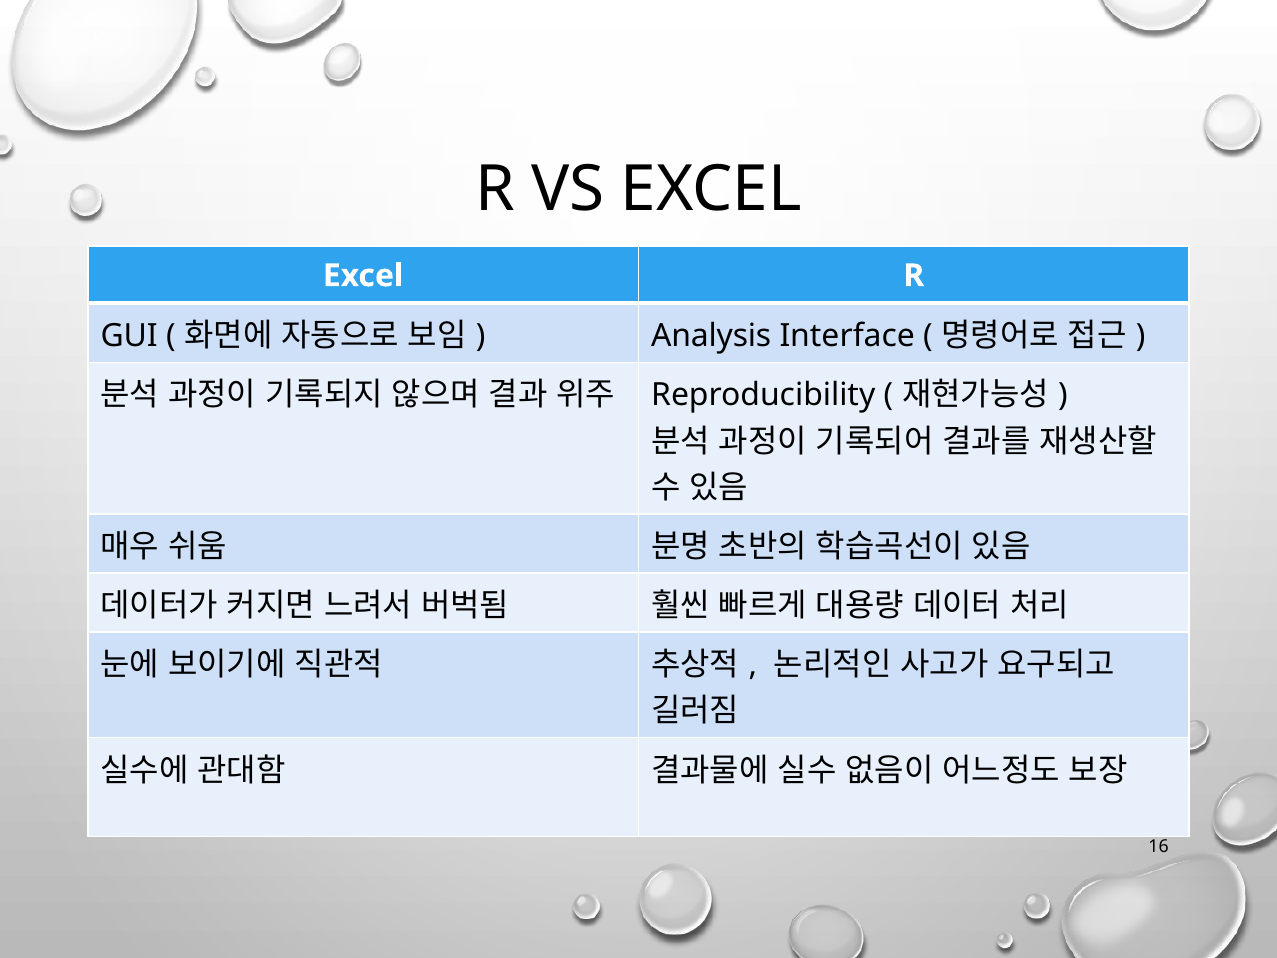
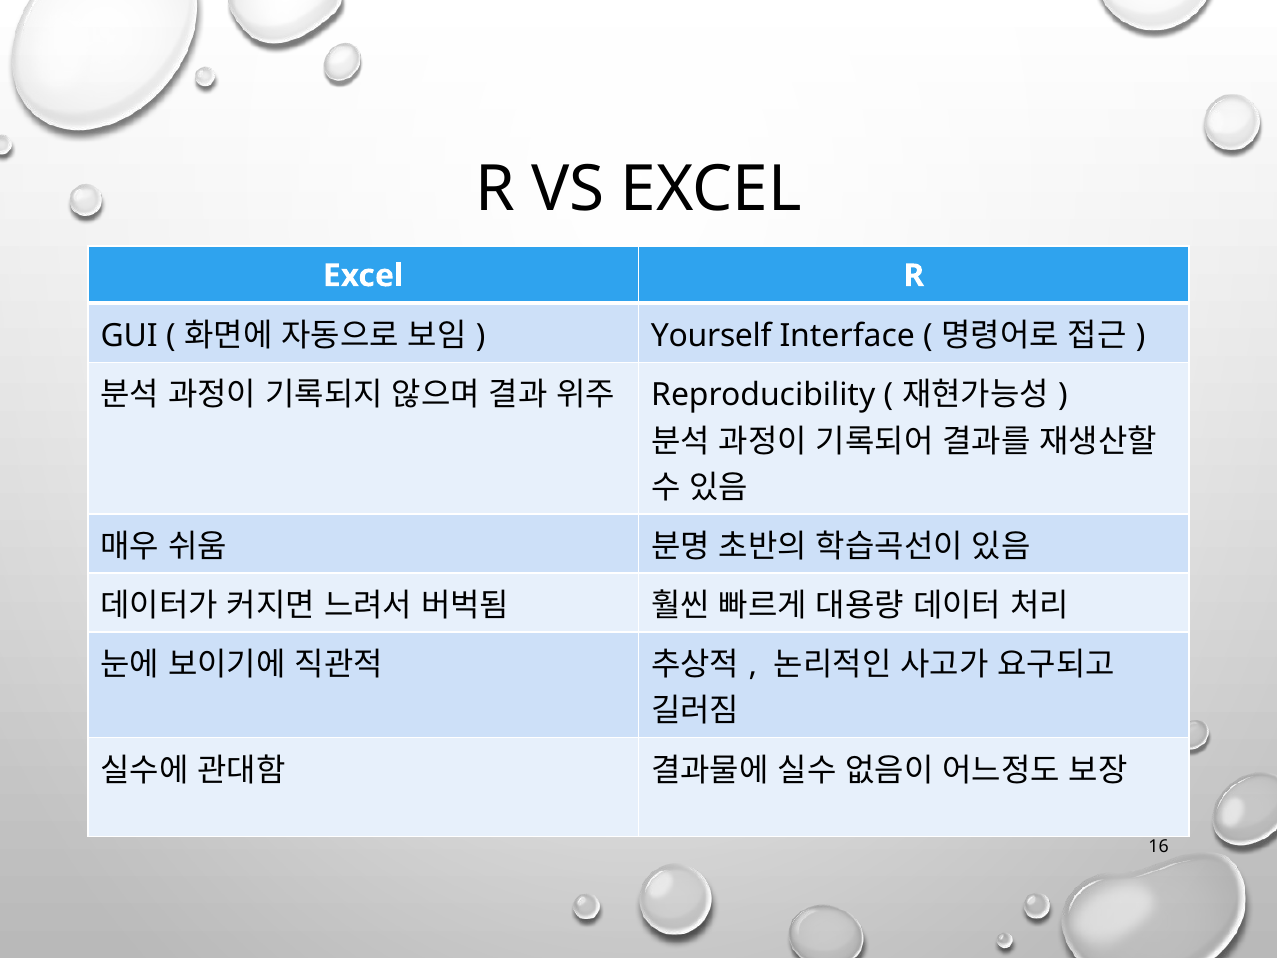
Analysis: Analysis -> Yourself (711, 336)
